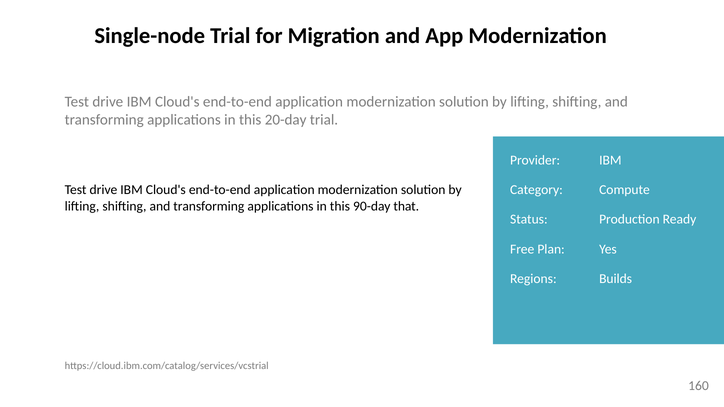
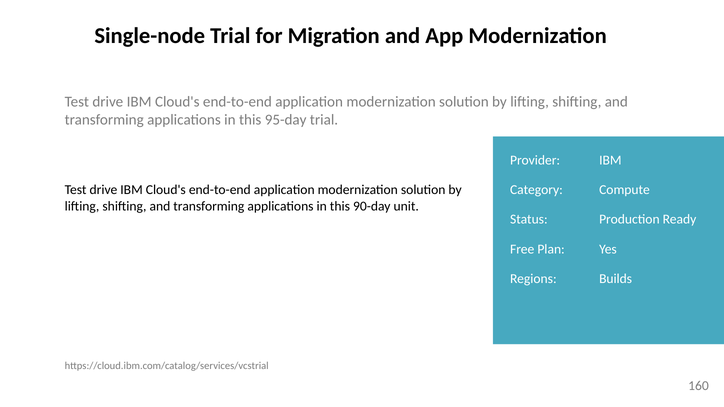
20-day: 20-day -> 95-day (286, 120)
that: that -> unit (406, 206)
